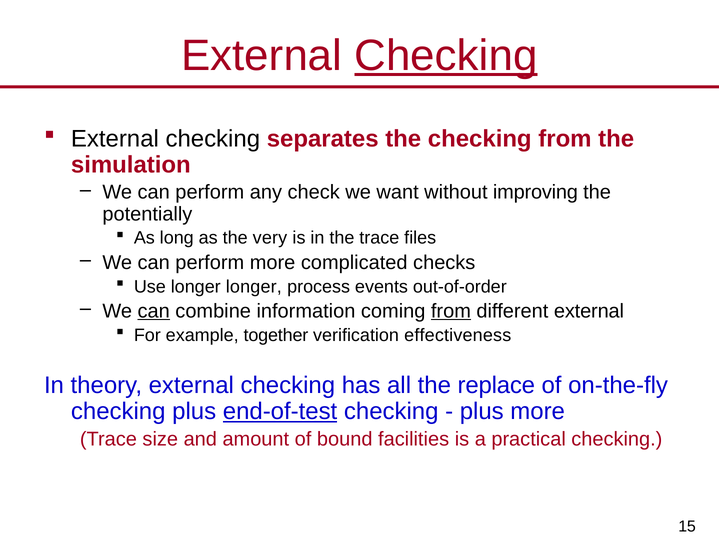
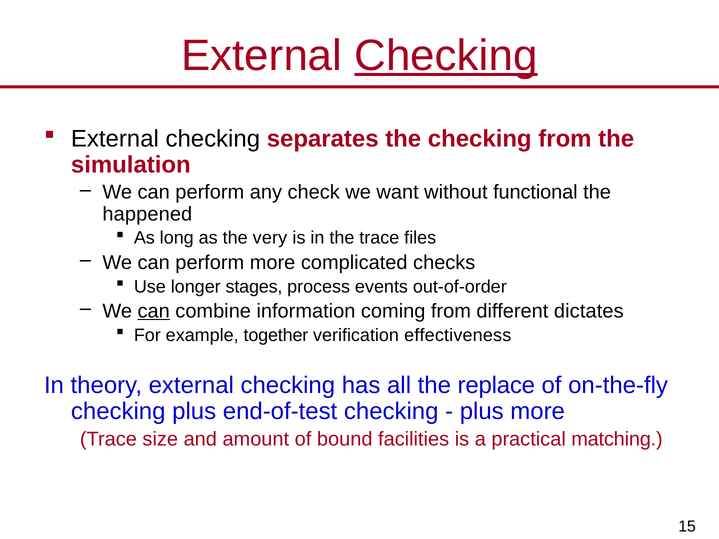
improving: improving -> functional (535, 192)
potentially: potentially -> happened (147, 214)
longer longer: longer -> stages (254, 287)
from underline: present -> none (451, 311)
different external: external -> dictates (589, 311)
end-of-test underline: present -> none (280, 412)
practical checking: checking -> matching (617, 439)
